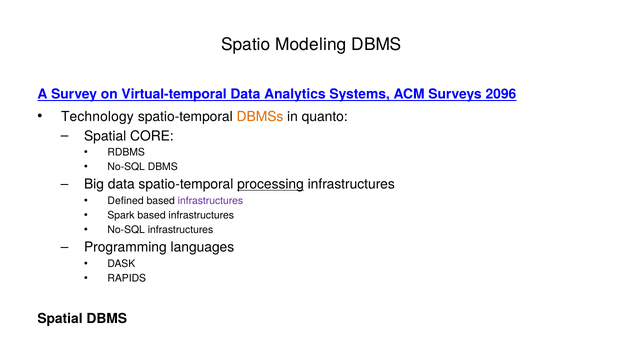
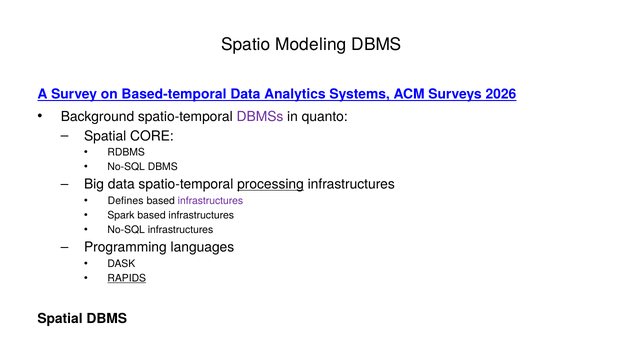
Virtual-temporal: Virtual-temporal -> Based-temporal (174, 94)
2096: 2096 -> 2026 (501, 94)
Technology: Technology -> Background (97, 117)
DBMSs colour: orange -> purple (260, 117)
Defined: Defined -> Defines (126, 201)
RAPIDS underline: none -> present (127, 279)
